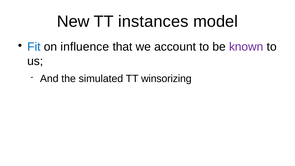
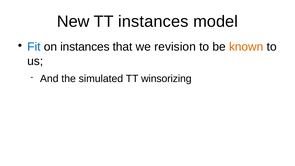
on influence: influence -> instances (85, 47)
account: account -> revision (175, 47)
known colour: purple -> orange (246, 47)
